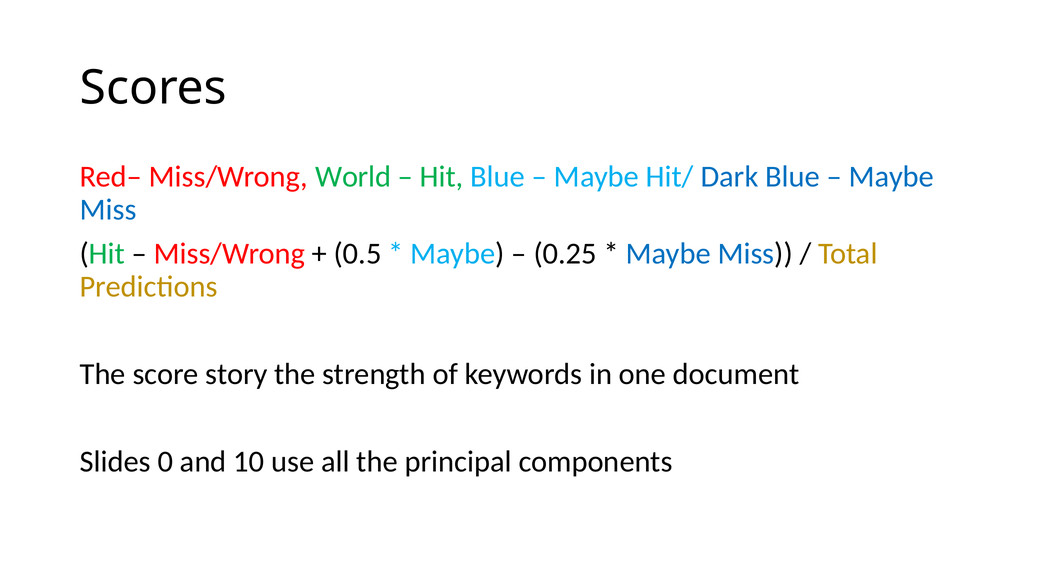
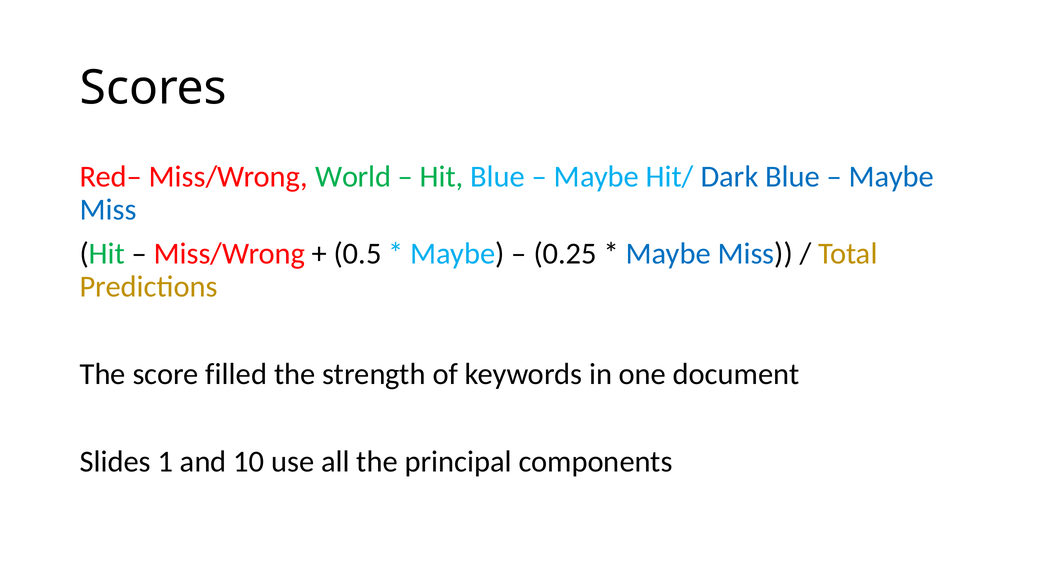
story: story -> filled (236, 374)
0: 0 -> 1 (165, 462)
